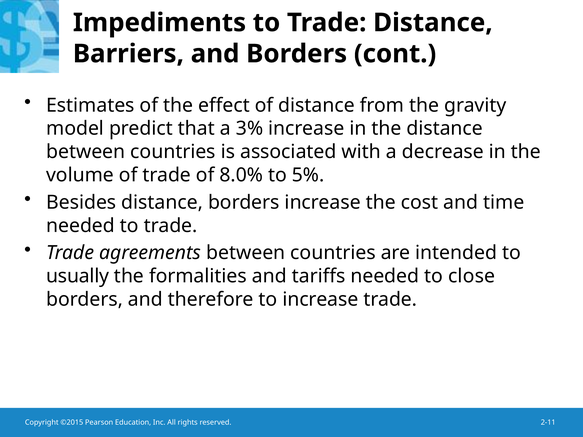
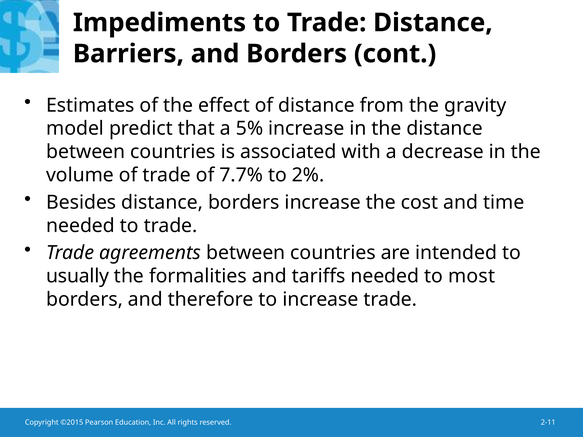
3%: 3% -> 5% (250, 129)
8.0%: 8.0% -> 7.7% (241, 175)
5%: 5% -> 2% (308, 175)
close: close -> most (472, 276)
